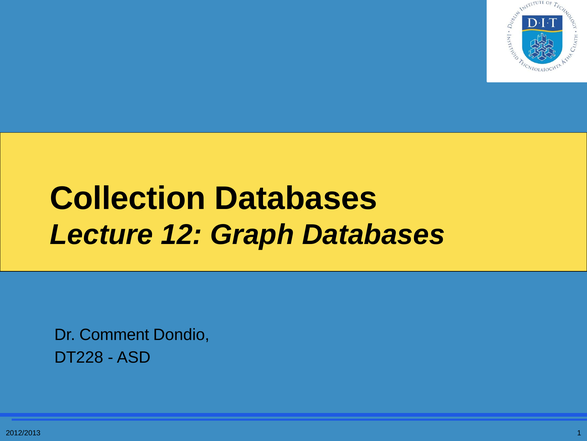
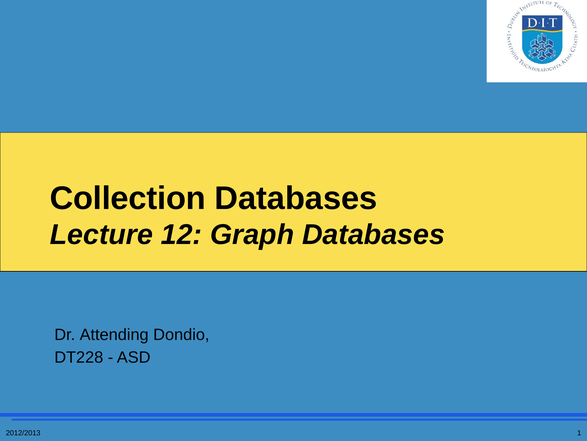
Comment: Comment -> Attending (114, 334)
